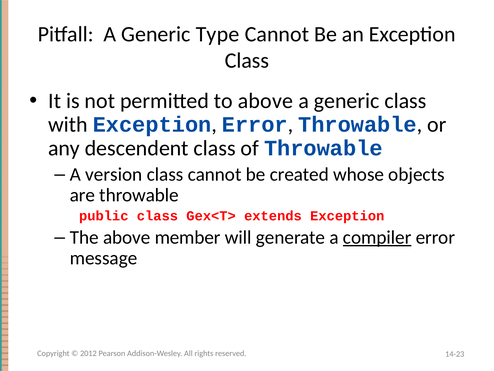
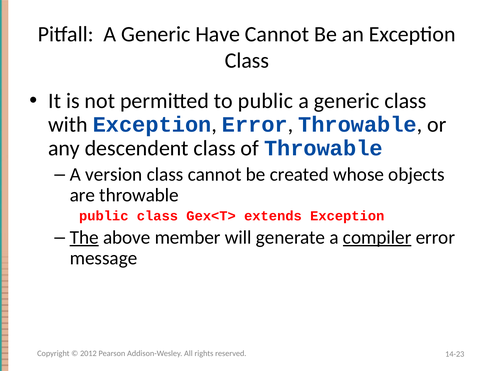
Type: Type -> Have (218, 34)
to above: above -> public (265, 101)
The underline: none -> present (84, 237)
